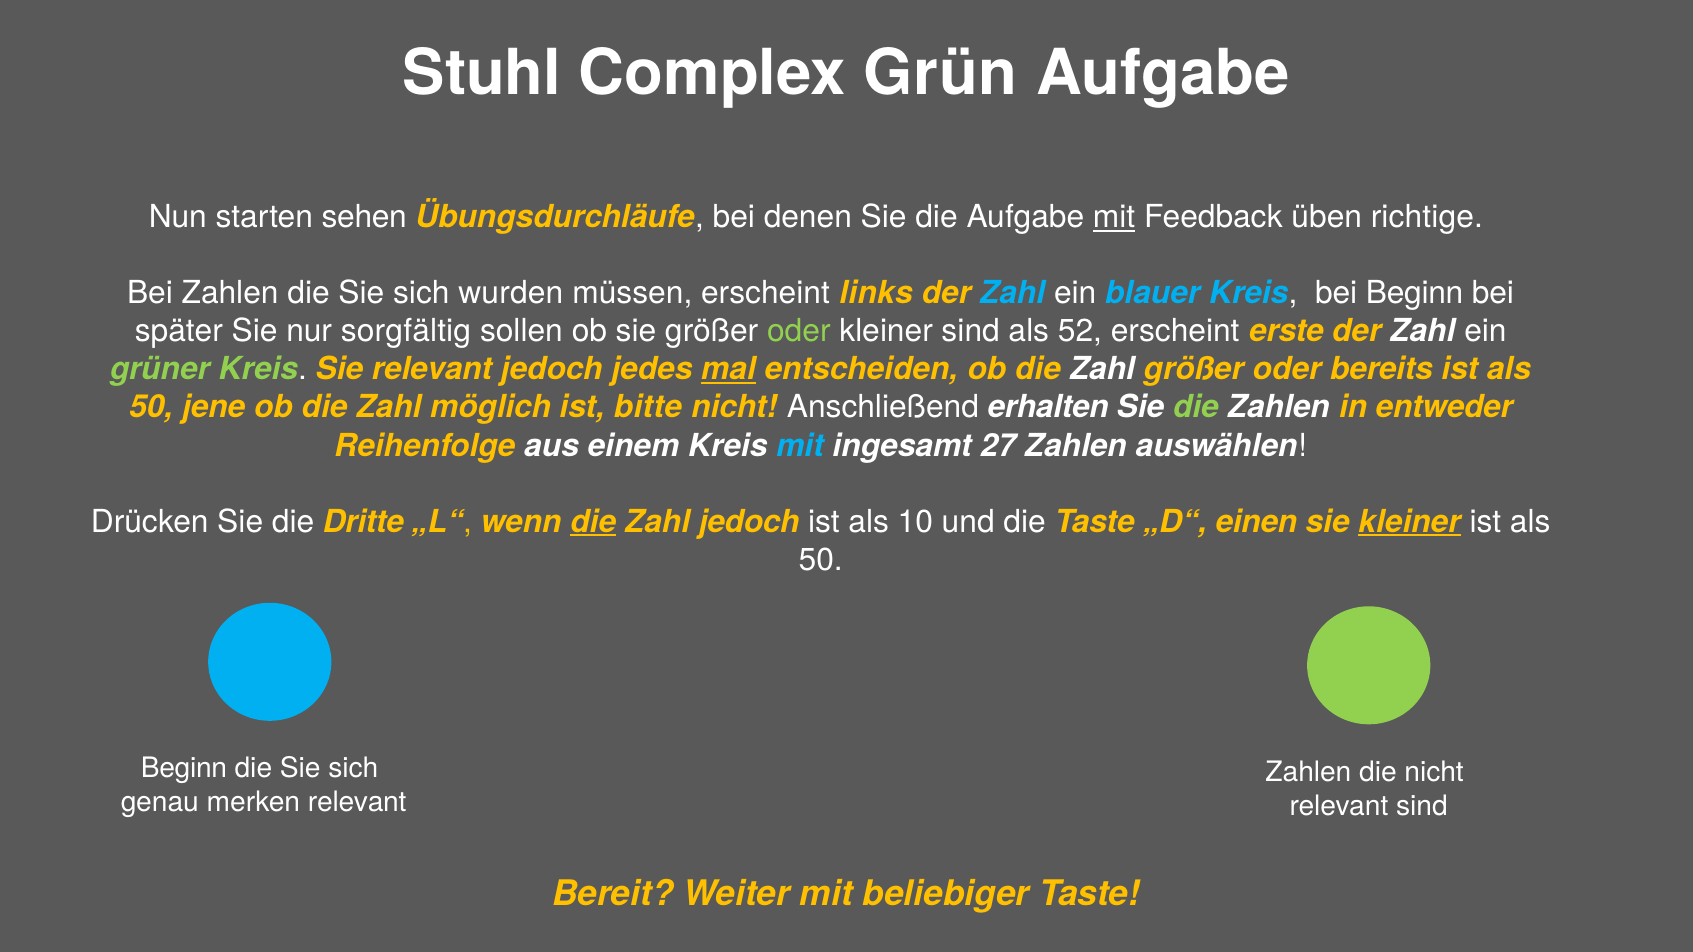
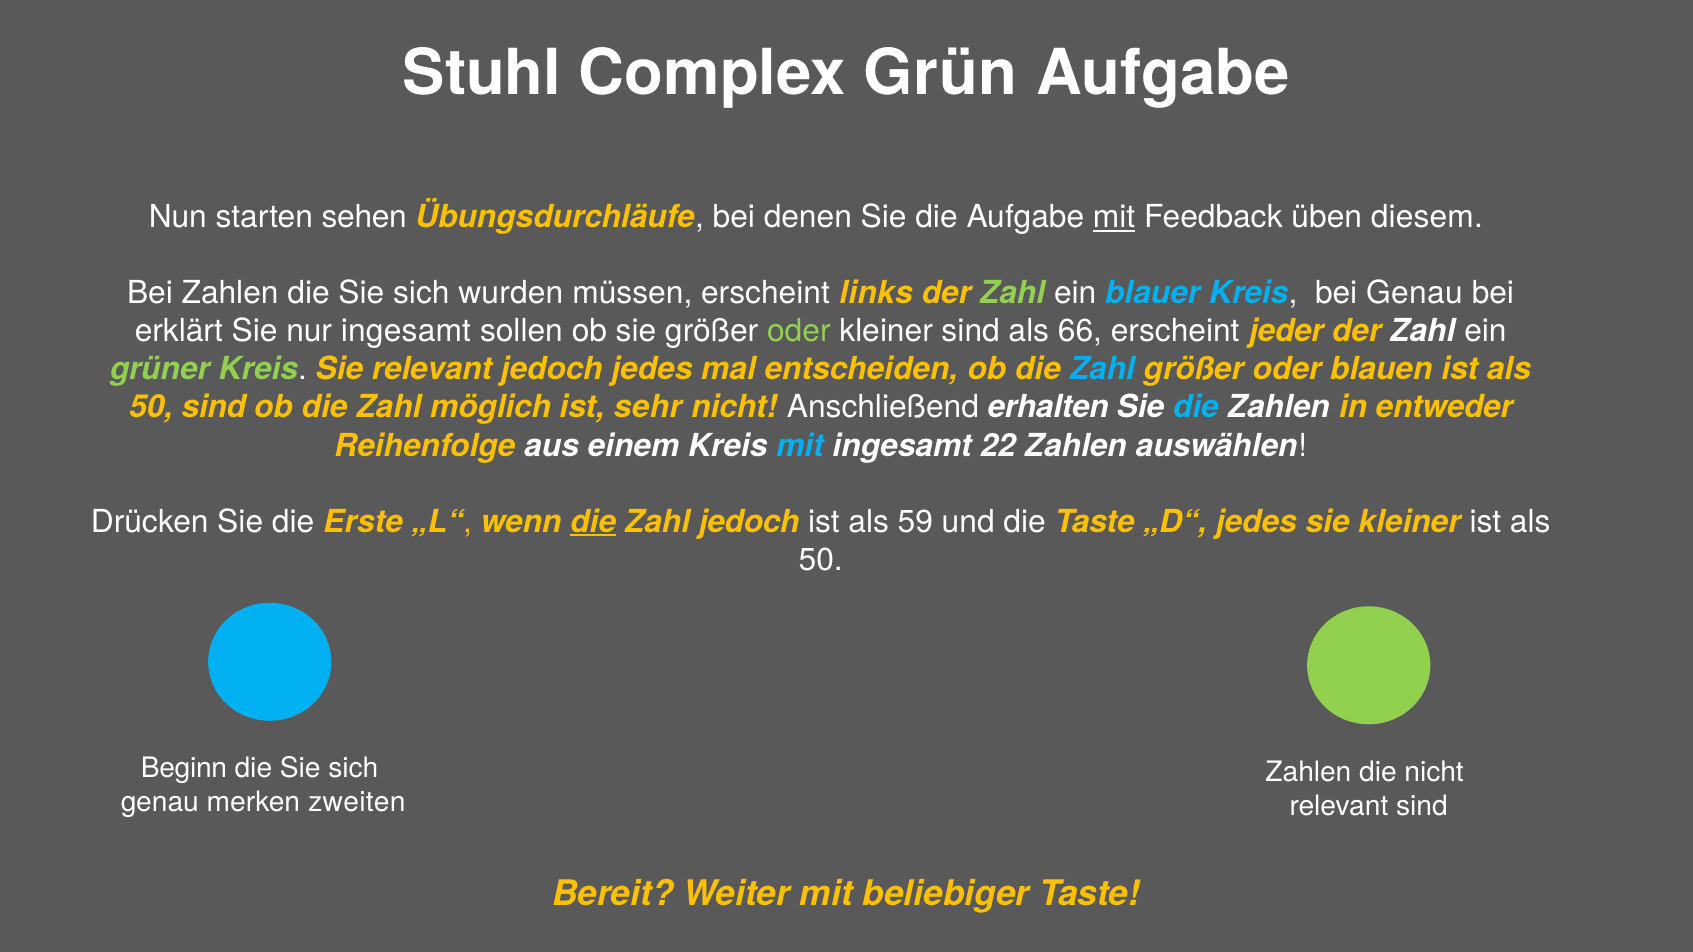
richtige: richtige -> diesem (1427, 217)
Zahl colour: light blue -> light green (1013, 293)
bei Beginn: Beginn -> Genau (1414, 293)
später: später -> erklärt (179, 331)
nur sorgfältig: sorgfältig -> ingesamt (406, 331)
52: 52 -> 66 (1080, 331)
erste: erste -> jeder (1287, 331)
mal underline: present -> none (729, 370)
Zahl colour: white -> light blue (1102, 370)
bereits: bereits -> blauen (1381, 370)
50 jene: jene -> sind (214, 408)
bitte: bitte -> sehr (648, 408)
die colour: light green -> light blue (1196, 408)
27: 27 -> 22 (998, 446)
Dritte: Dritte -> Erste (363, 522)
10: 10 -> 59 (915, 522)
„D“ einen: einen -> jedes (1256, 522)
kleiner underline: present -> none (1410, 522)
merken relevant: relevant -> zweiten (357, 803)
